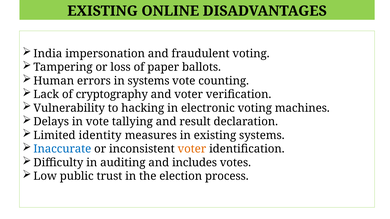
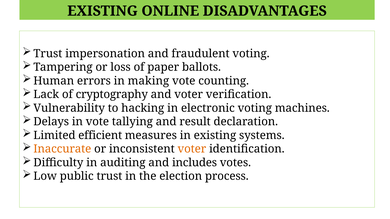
India: India -> Trust (48, 54)
in systems: systems -> making (148, 81)
identity: identity -> efficient (100, 136)
Inaccurate colour: blue -> orange (62, 149)
